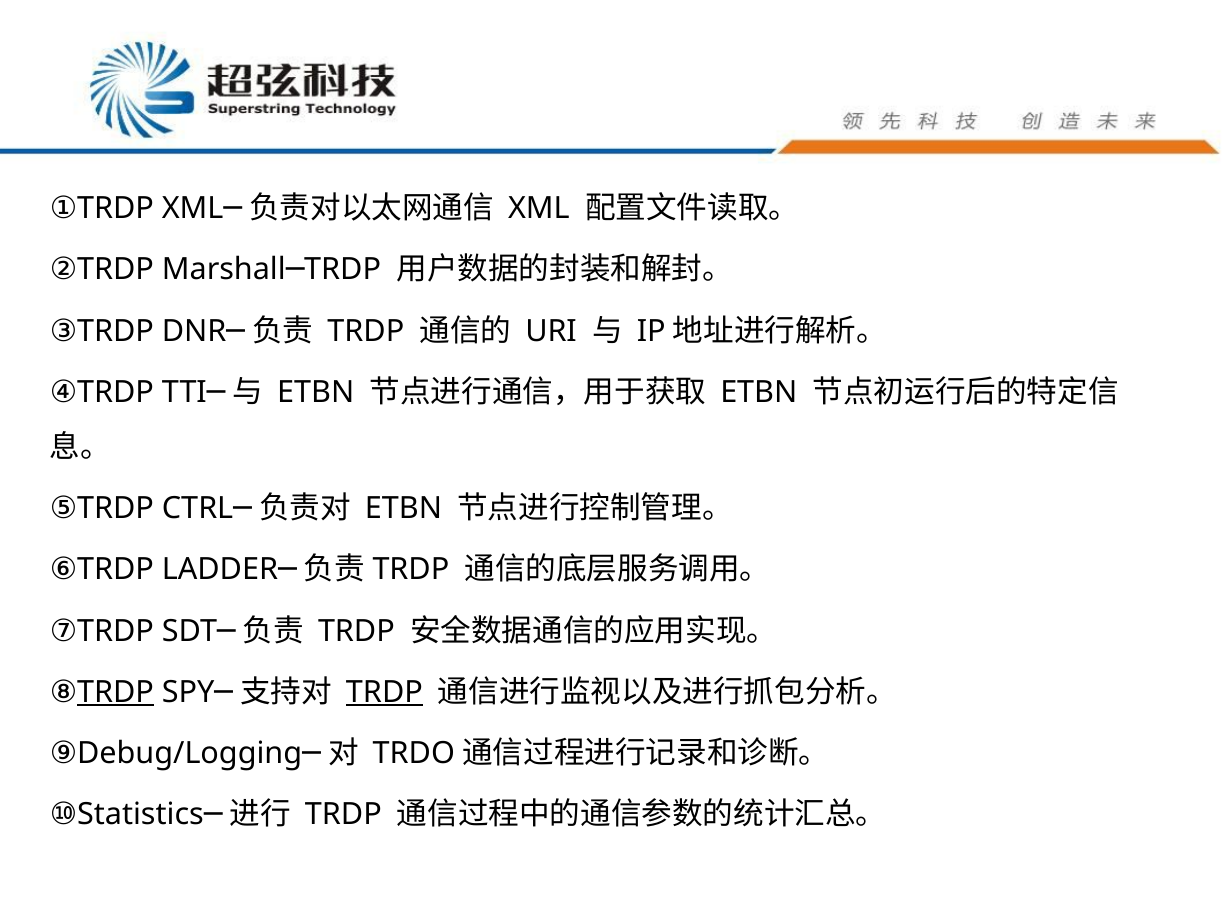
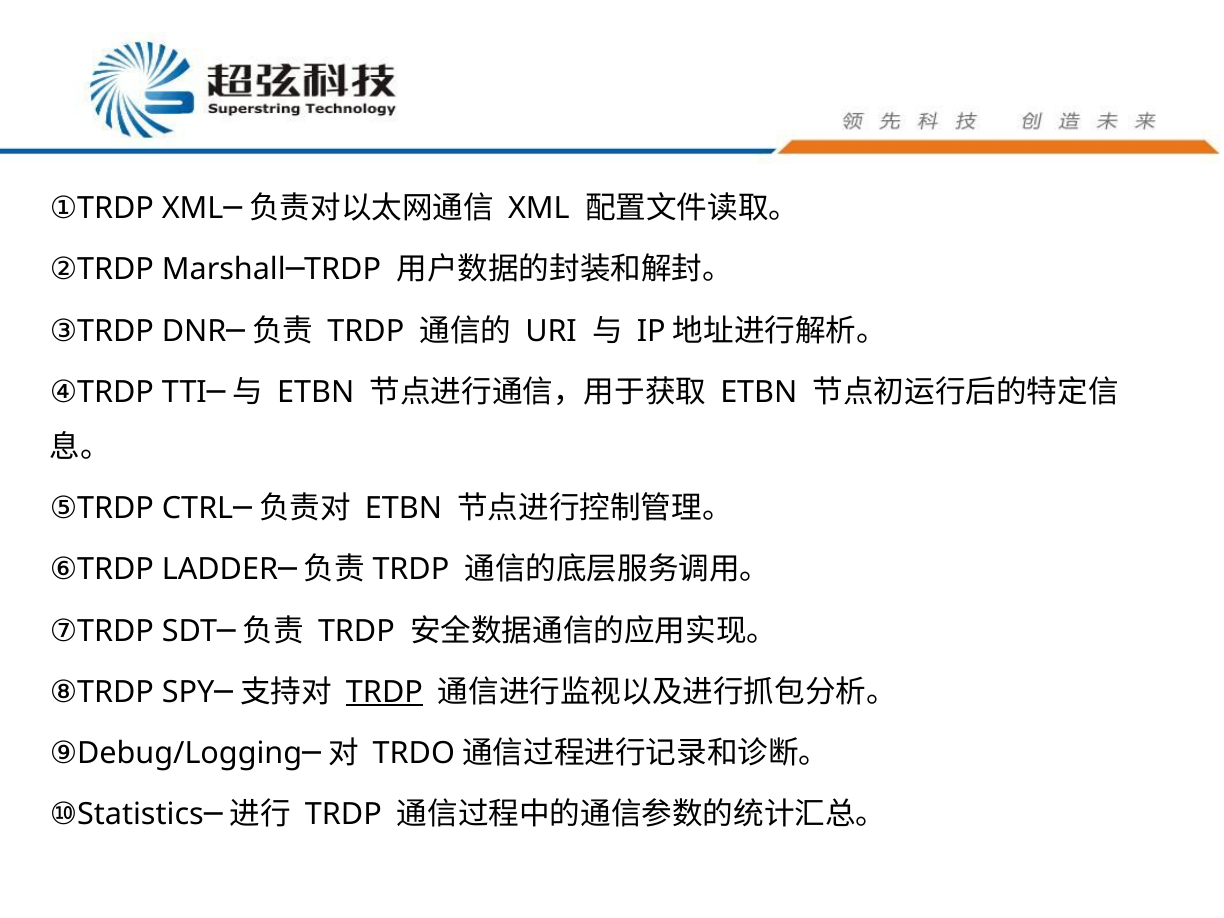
TRDP underline: present -> none (116, 692)
